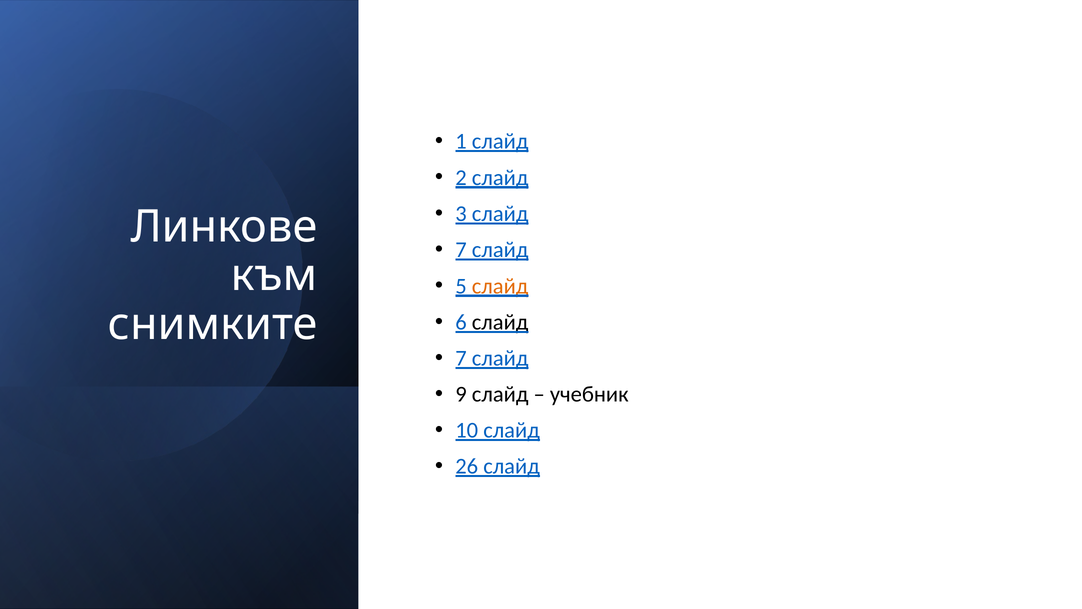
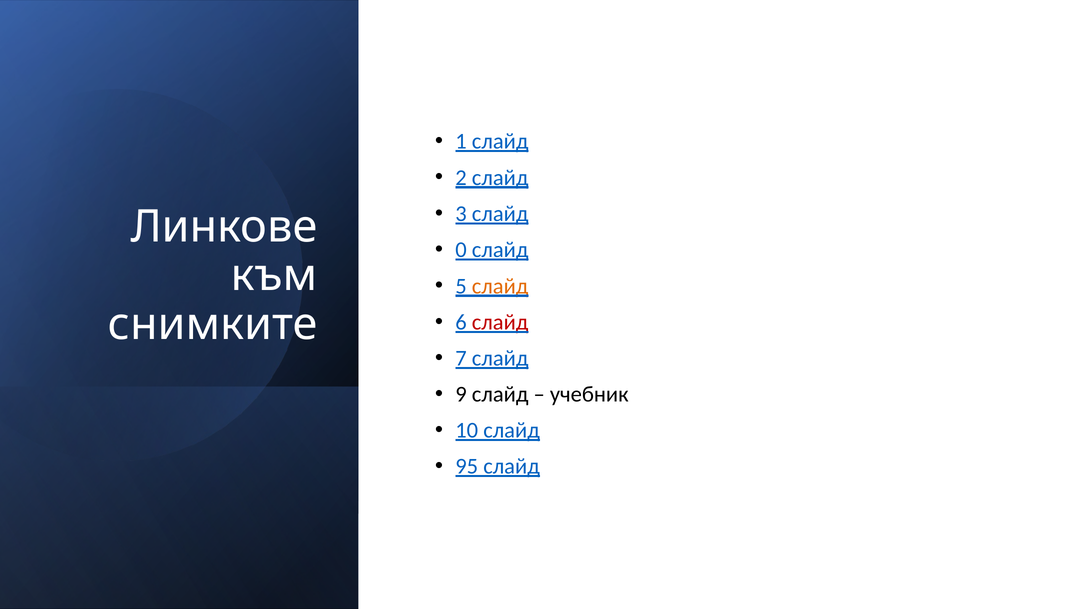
7: 7 -> 0 (461, 250)
слайд colour: black -> red (500, 322)
26: 26 -> 95 (467, 466)
